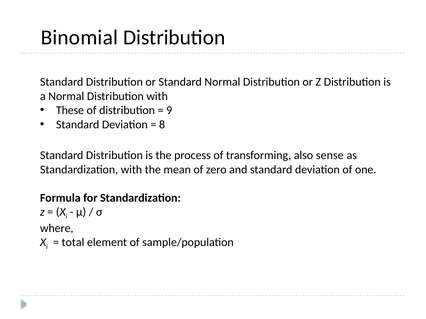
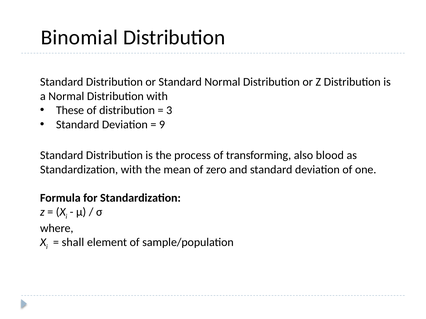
9: 9 -> 3 (169, 111)
8: 8 -> 9 (162, 125)
sense: sense -> blood (330, 156)
total: total -> shall (73, 243)
